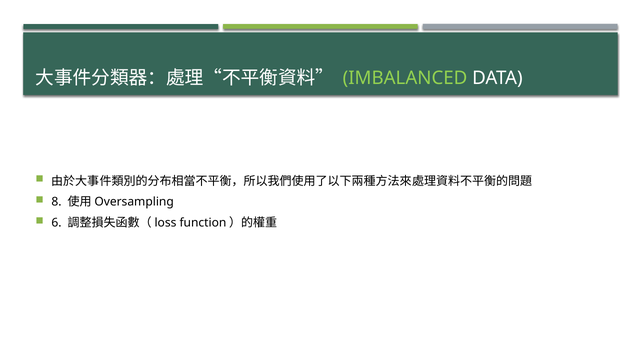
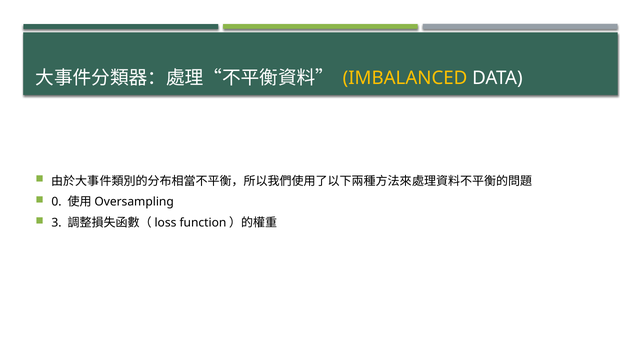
IMBALANCED colour: light green -> yellow (405, 78)
8: 8 -> 0 (56, 202)
6: 6 -> 3 (56, 223)
